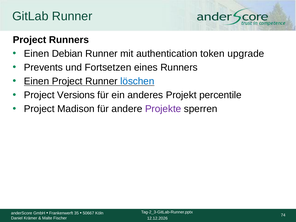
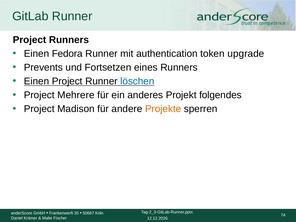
Debian: Debian -> Fedora (67, 54)
Versions: Versions -> Mehrere (76, 95)
percentile: percentile -> folgendes (220, 95)
Projekte colour: purple -> orange (163, 109)
